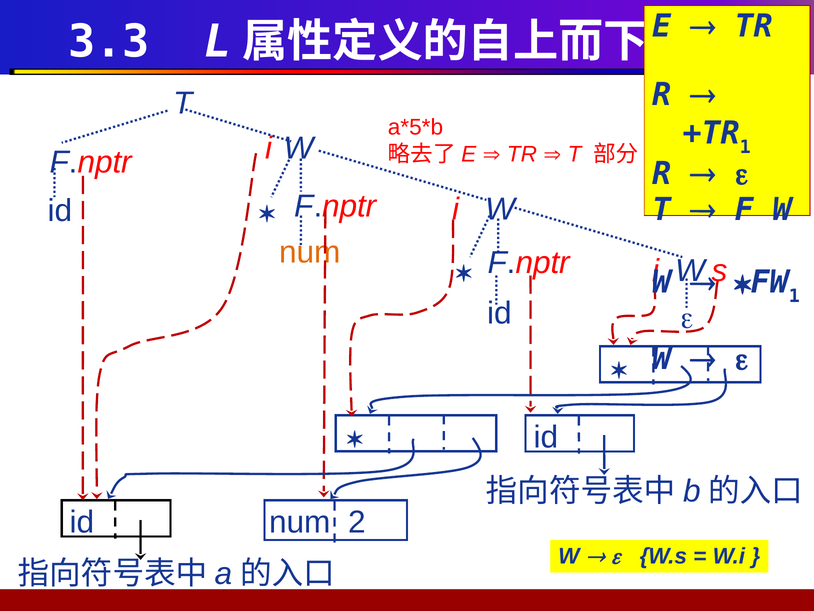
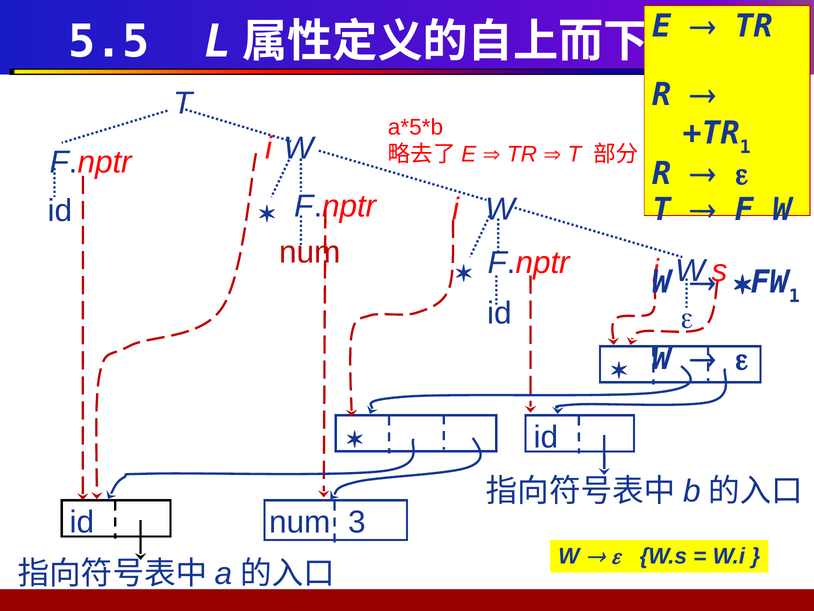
3.3: 3.3 -> 5.5 (109, 42)
num colour: orange -> red (310, 252)
2: 2 -> 3 (357, 522)
